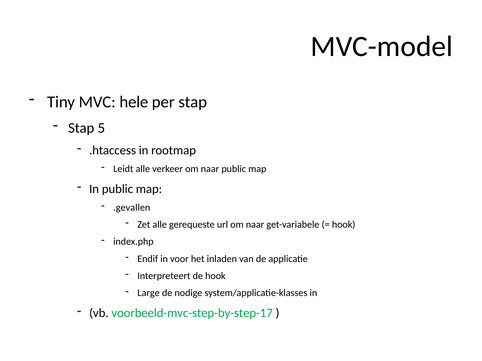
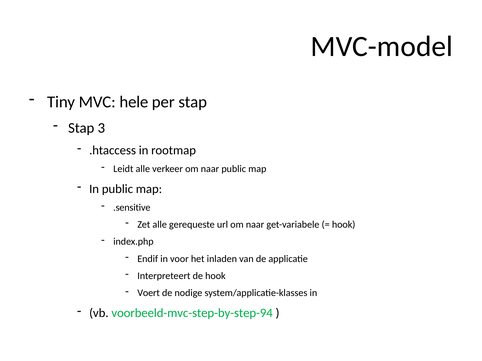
5: 5 -> 3 (101, 128)
.gevallen: .gevallen -> .sensitive (132, 208)
Large: Large -> Voert (149, 293)
voorbeeld-mvc-step-by-step-17: voorbeeld-mvc-step-by-step-17 -> voorbeeld-mvc-step-by-step-94 (192, 314)
